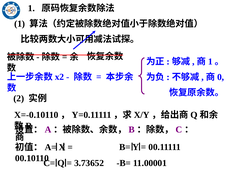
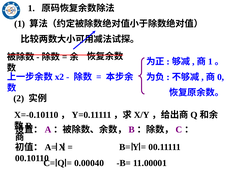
3.73652: 3.73652 -> 0.00040 (89, 163)
